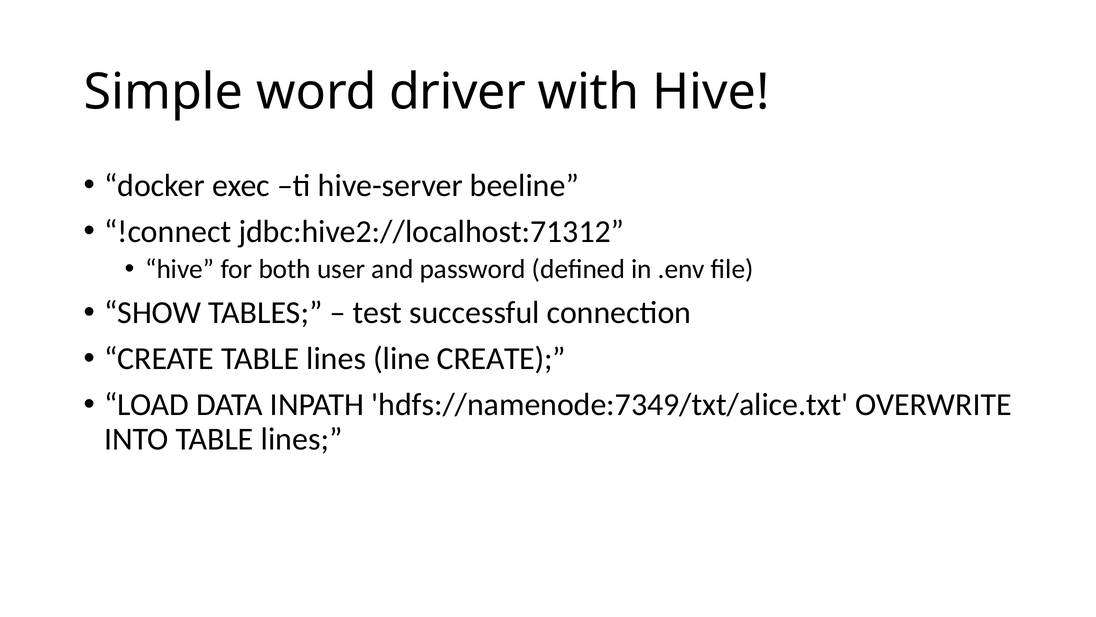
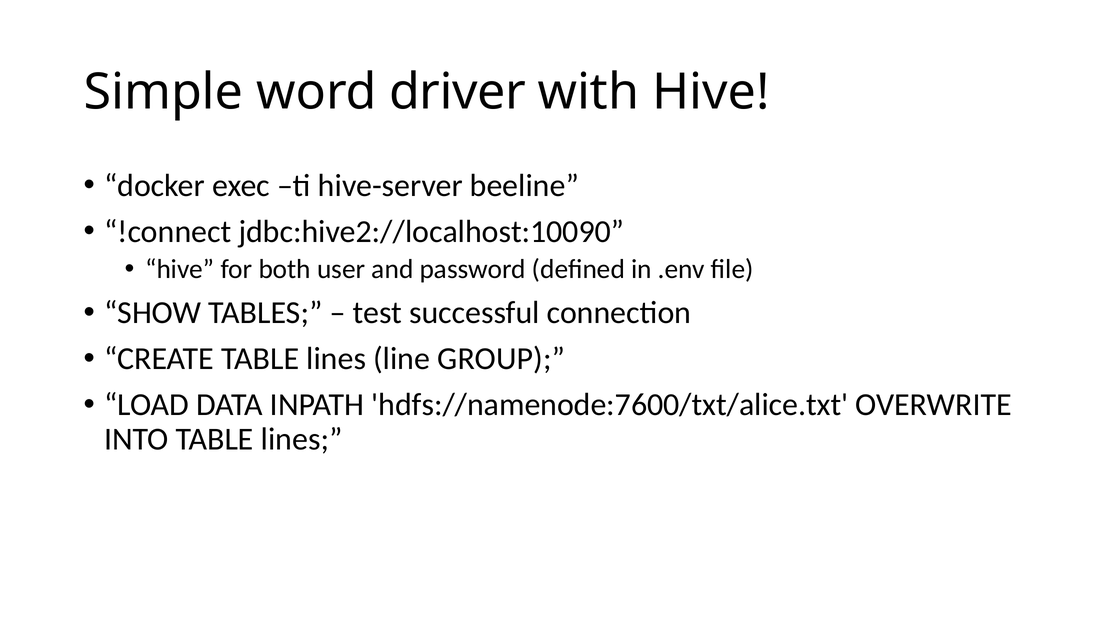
jdbc:hive2://localhost:71312: jdbc:hive2://localhost:71312 -> jdbc:hive2://localhost:10090 (431, 231)
line CREATE: CREATE -> GROUP (501, 358)
hdfs://namenode:7349/txt/alice.txt: hdfs://namenode:7349/txt/alice.txt -> hdfs://namenode:7600/txt/alice.txt (610, 404)
